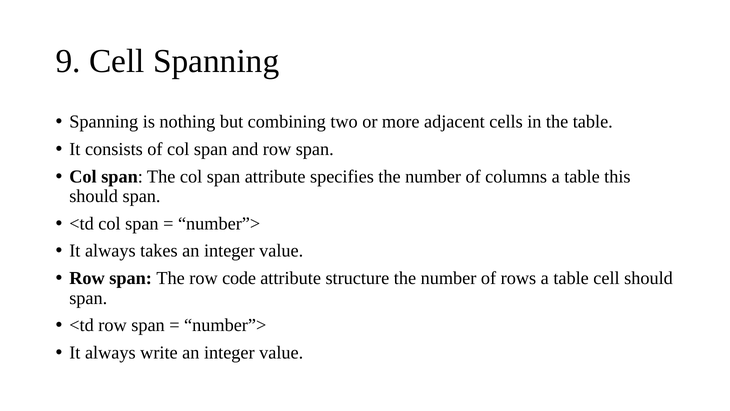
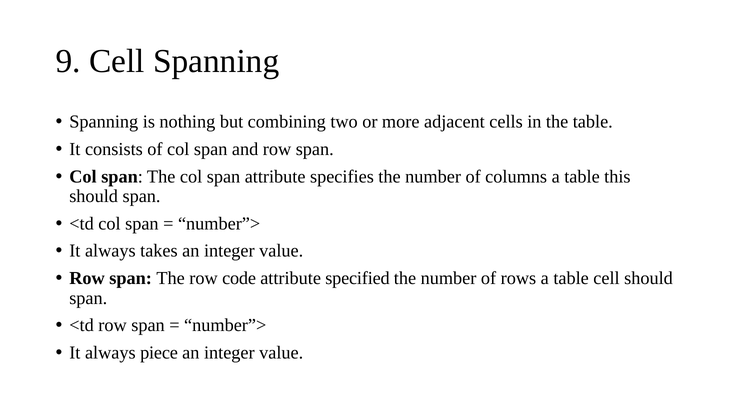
structure: structure -> specified (357, 278)
write: write -> piece (159, 352)
